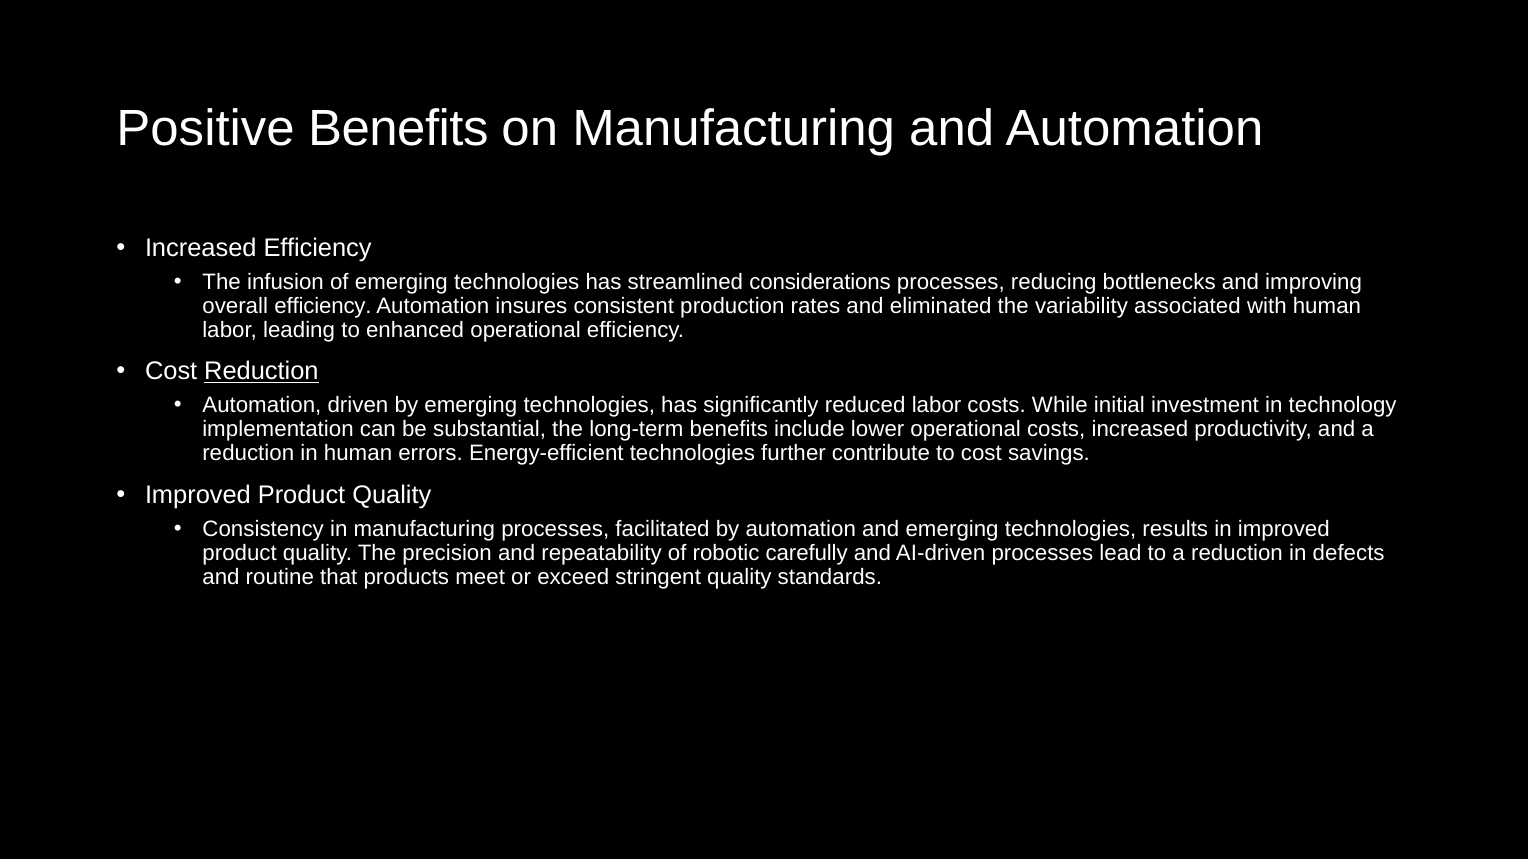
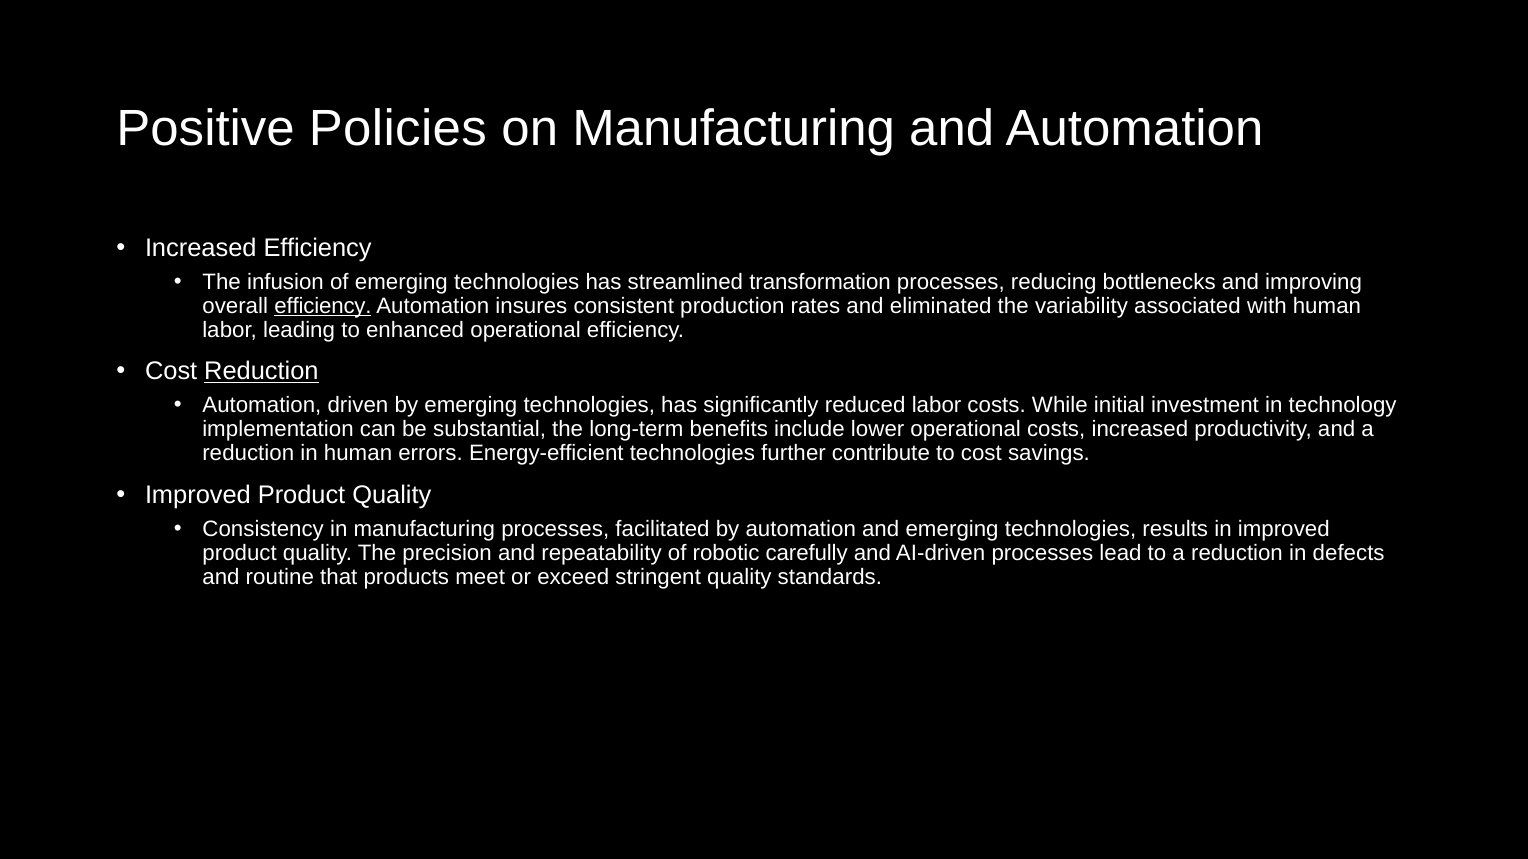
Positive Benefits: Benefits -> Policies (398, 128)
considerations: considerations -> transformation (820, 282)
efficiency underline: none -> present (323, 306)
